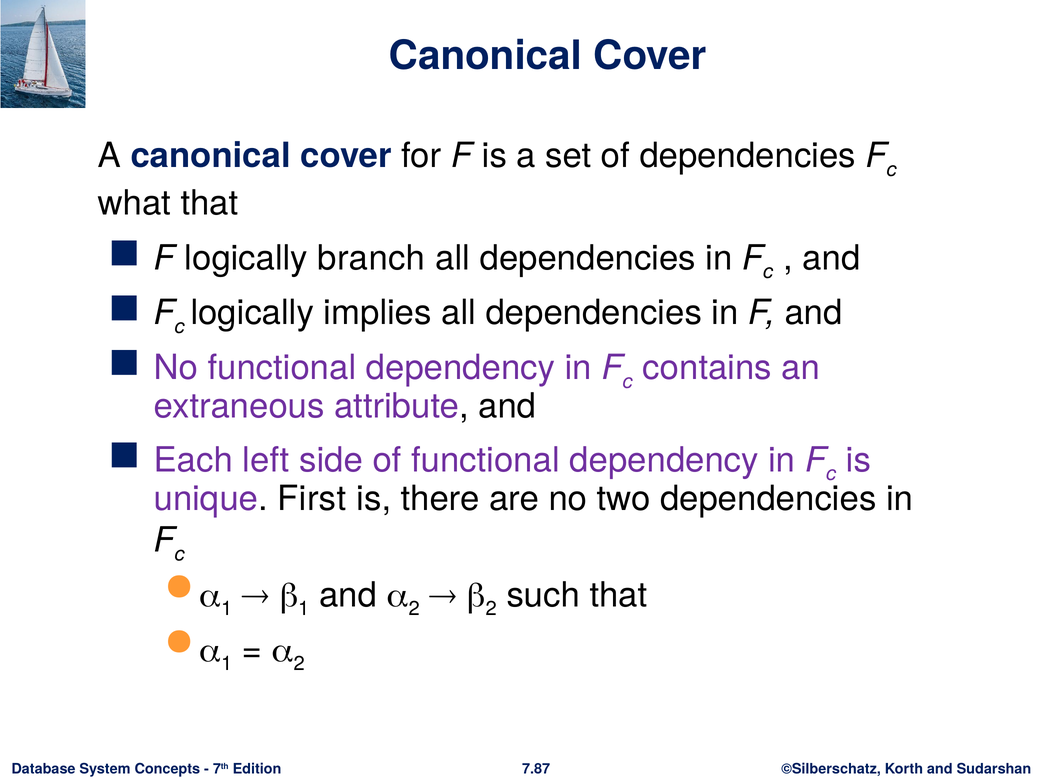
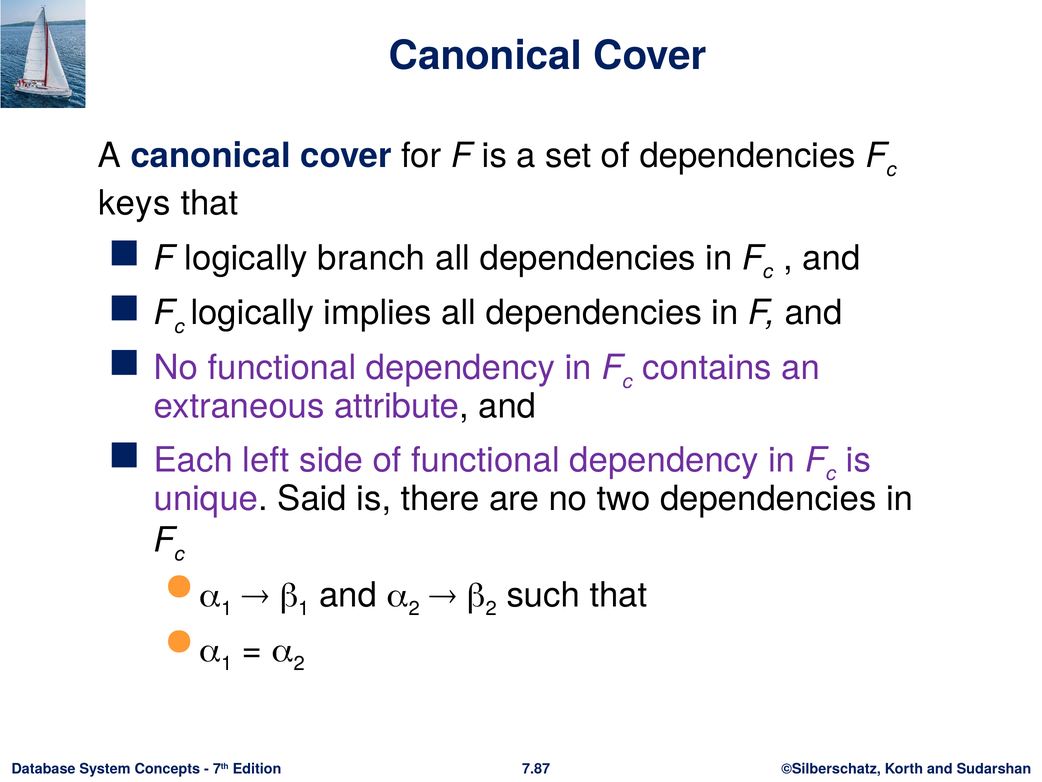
what: what -> keys (134, 203)
First: First -> Said (312, 498)
